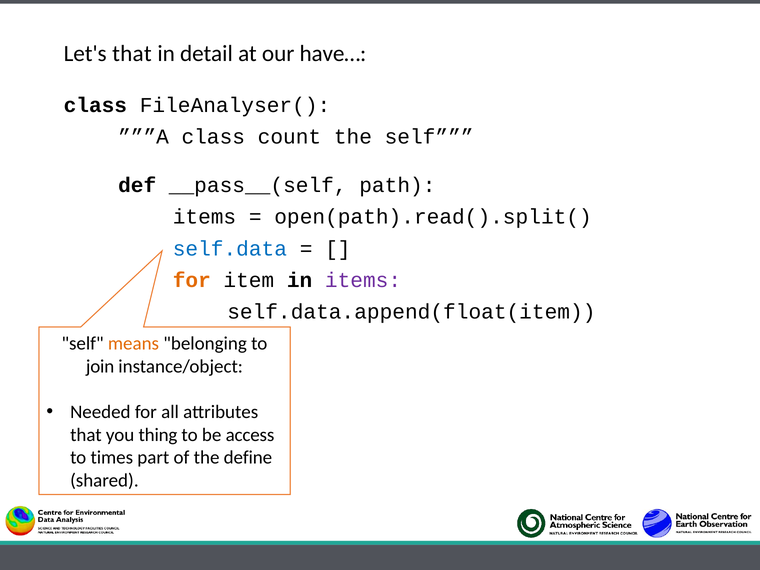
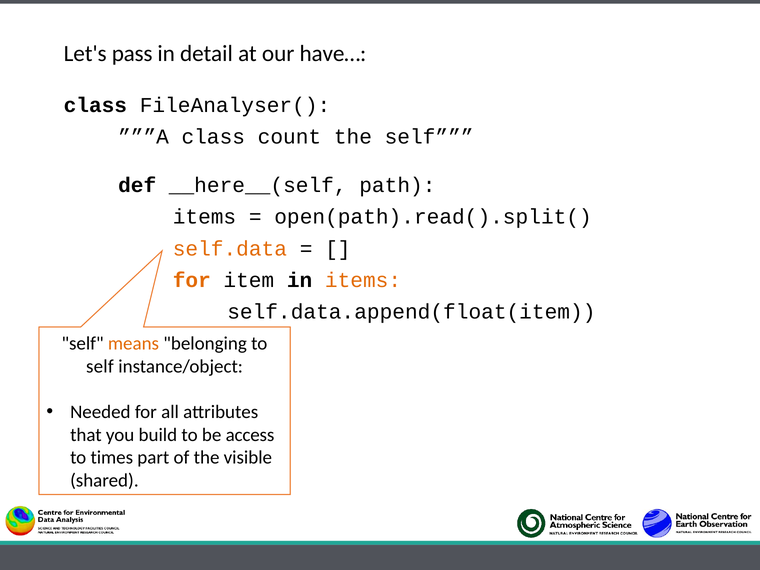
Let's that: that -> pass (132, 54)
__pass__(self: __pass__(self -> __here__(self (258, 185)
self.data colour: blue -> orange (230, 249)
items colour: purple -> orange (363, 280)
join: join -> self (100, 366)
thing: thing -> build (158, 435)
define: define -> visible (248, 458)
